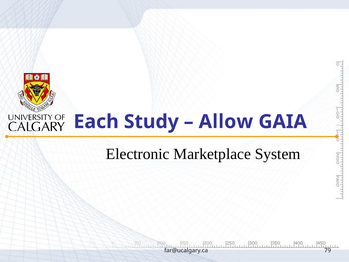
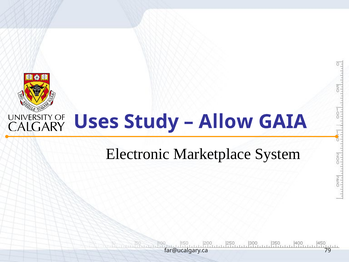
Each: Each -> Uses (96, 122)
